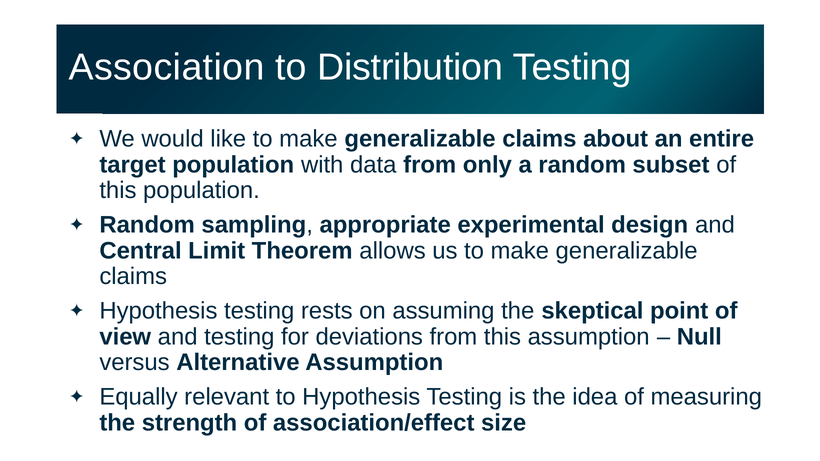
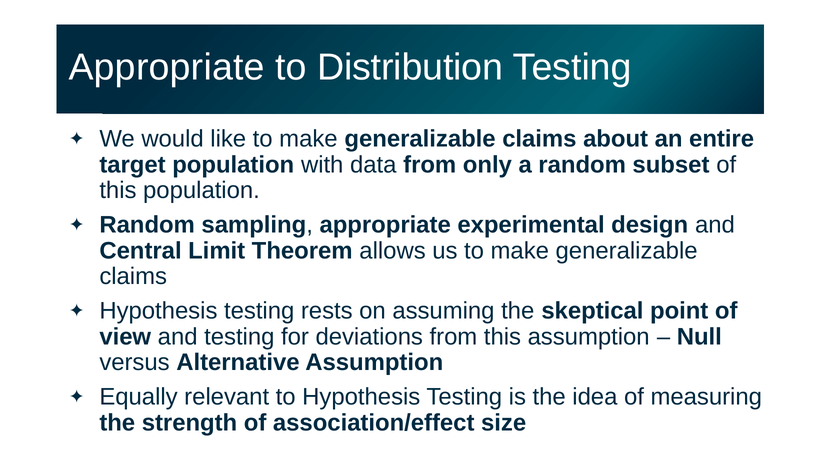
Association: Association -> Appropriate (167, 67)
